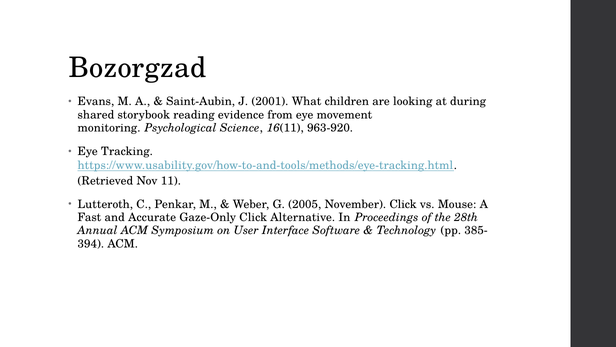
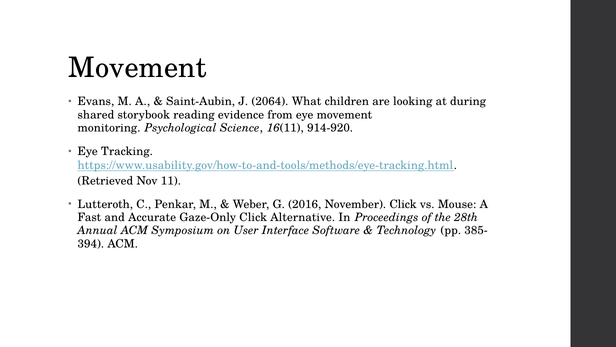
Bozorgzad: Bozorgzad -> Movement (138, 68)
2001: 2001 -> 2064 (270, 101)
963-920: 963-920 -> 914-920 (330, 128)
2005: 2005 -> 2016 (305, 204)
